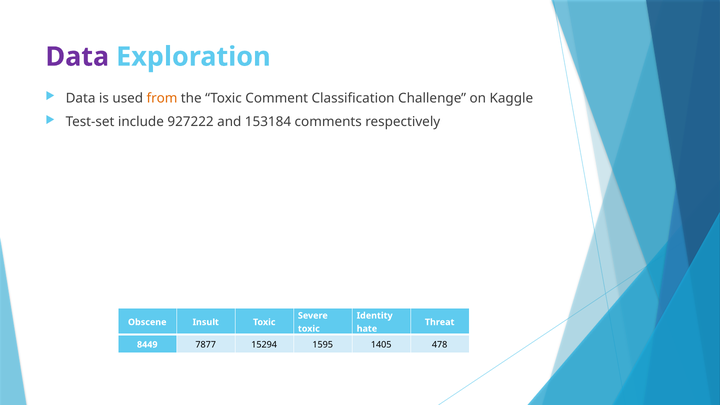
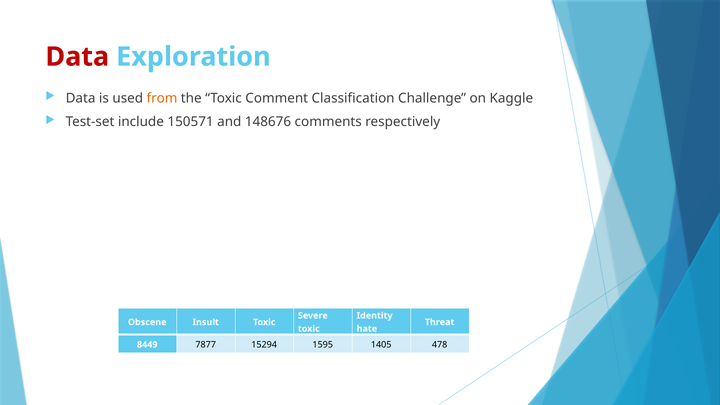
Data colour: purple -> red (77, 57)
927222: 927222 -> 150571 (191, 122)
153184: 153184 -> 148676 (268, 122)
